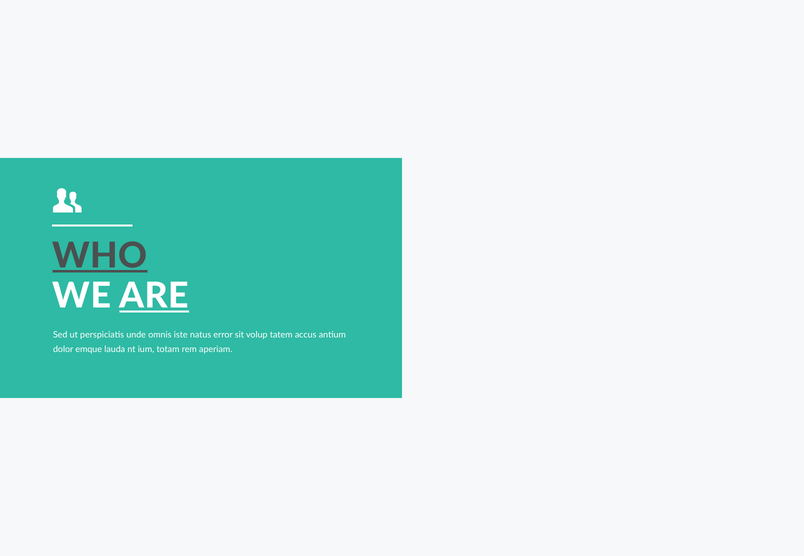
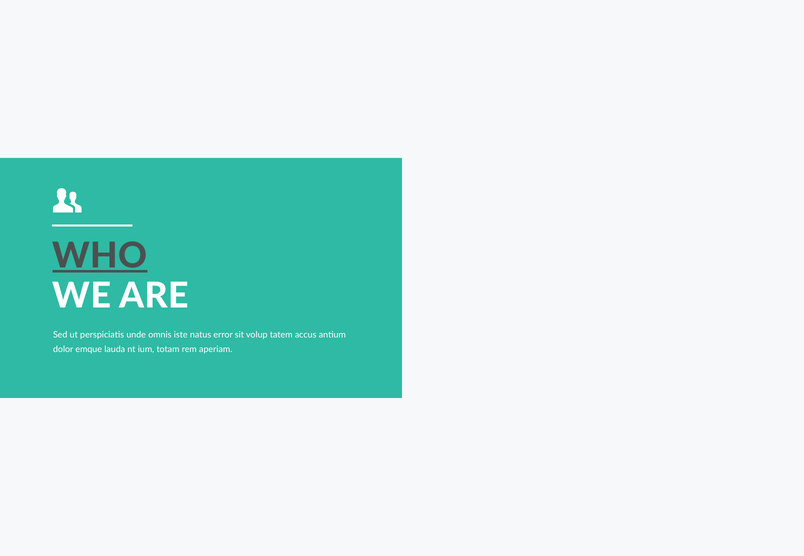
ARE underline: present -> none (154, 296)
